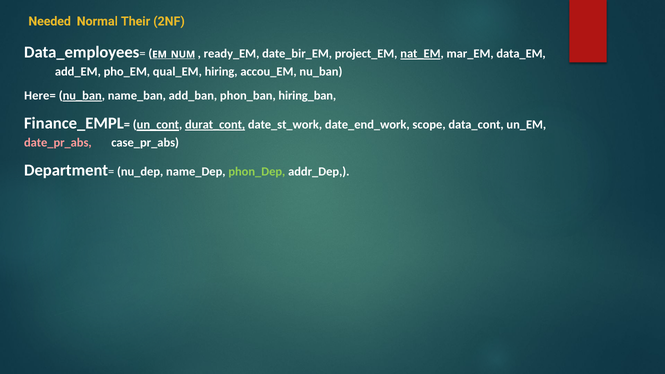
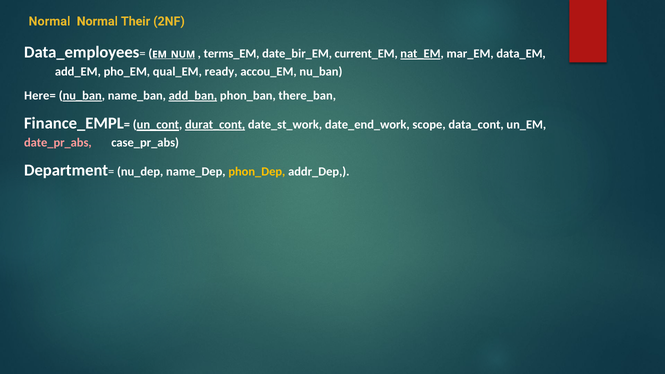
Needed: Needed -> Normal (50, 21)
ready_EM: ready_EM -> terms_EM (232, 54)
project_EM: project_EM -> current_EM (366, 54)
hiring: hiring -> ready (221, 72)
add_ban underline: none -> present (193, 96)
hiring_ban: hiring_ban -> there_ban (307, 96)
phon_Dep colour: light green -> yellow (257, 172)
